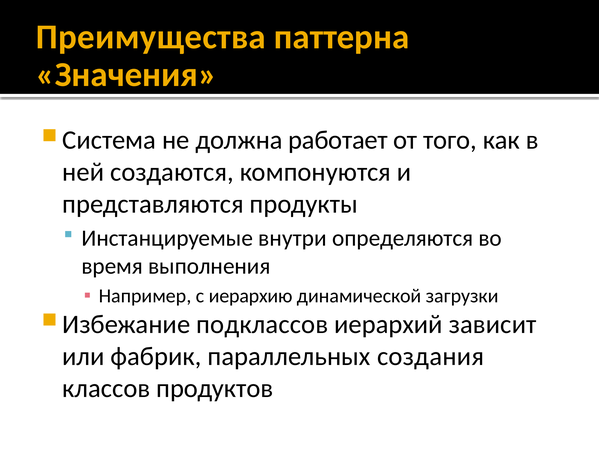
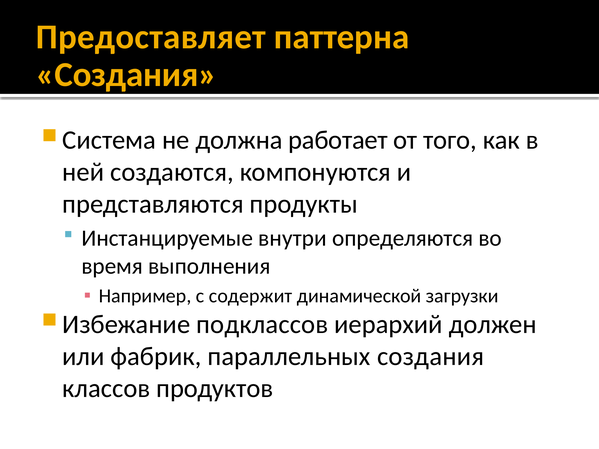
Преимущества: Преимущества -> Предоставляет (151, 37)
Значения: Значения -> Создания (126, 75)
иерархию: иерархию -> содержит (251, 296)
зависит: зависит -> должен (493, 324)
